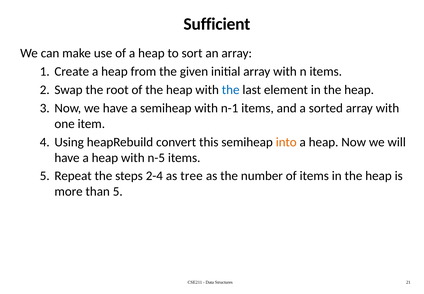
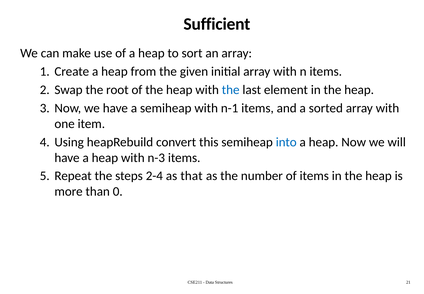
into colour: orange -> blue (286, 142)
n-5: n-5 -> n-3 (156, 157)
tree: tree -> that (192, 176)
than 5: 5 -> 0 (118, 191)
